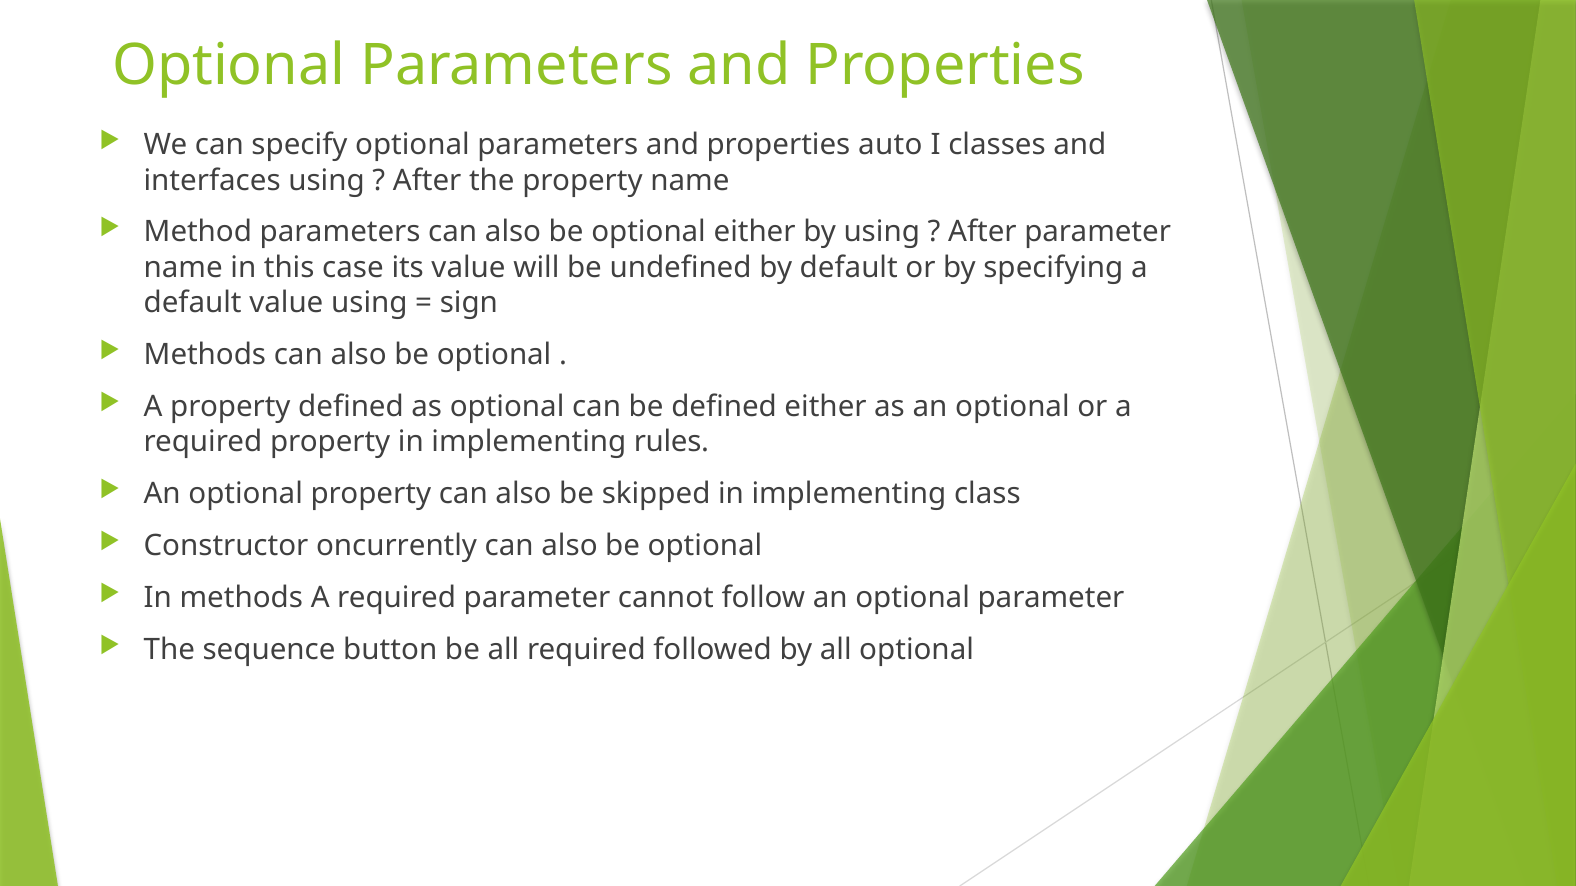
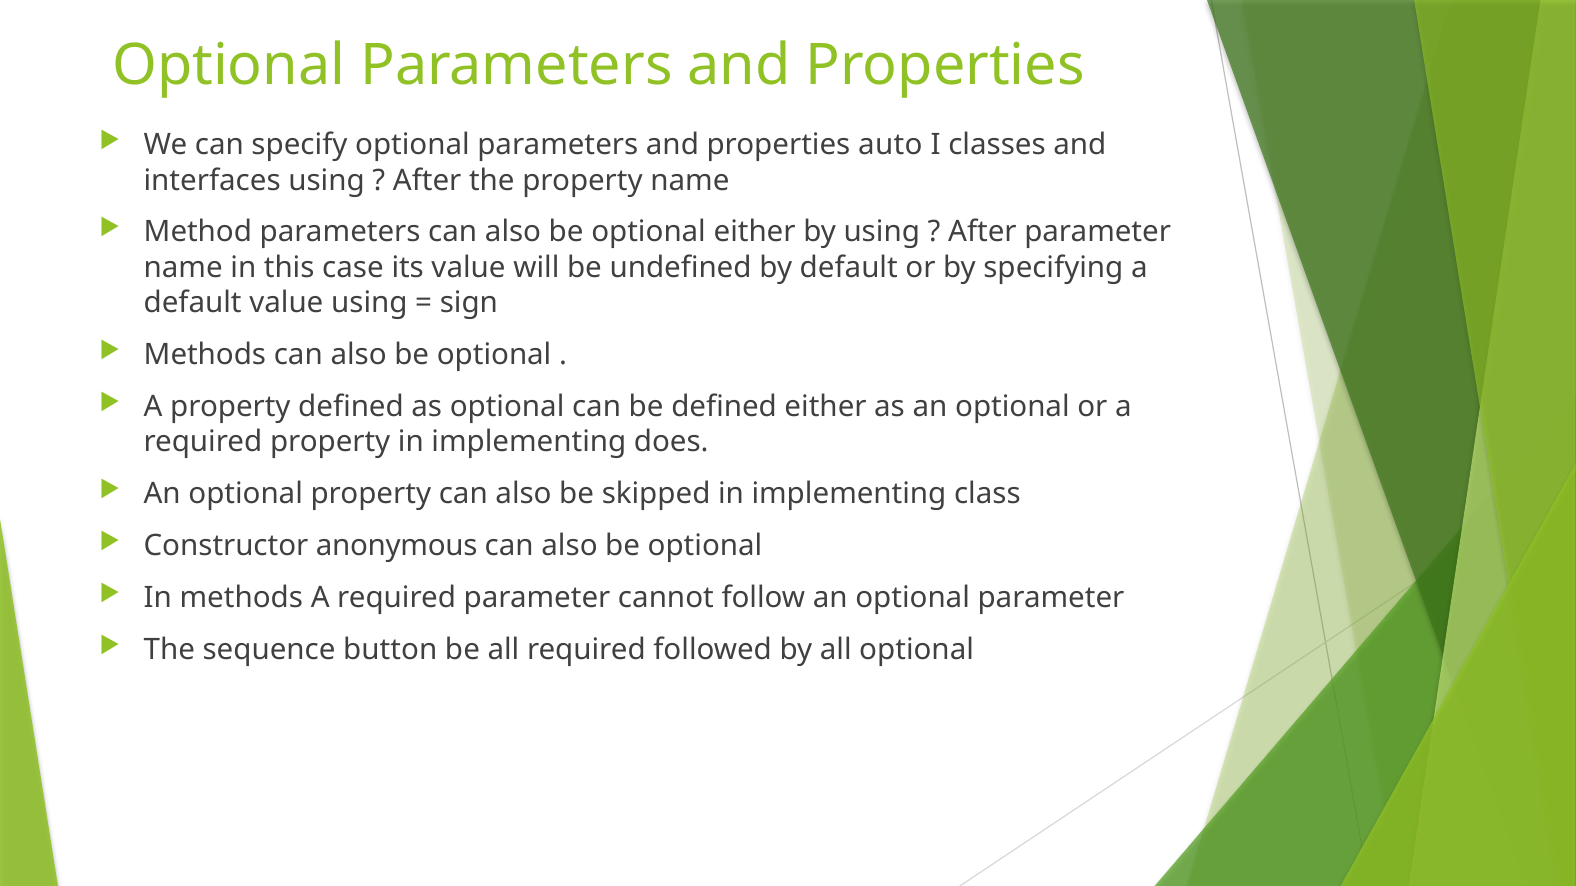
rules: rules -> does (671, 442)
oncurrently: oncurrently -> anonymous (397, 546)
